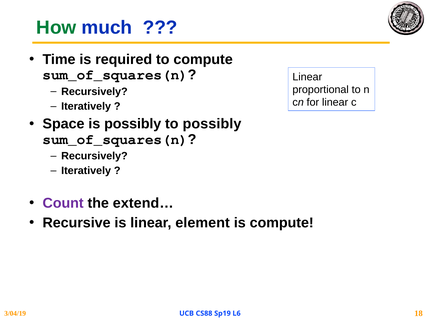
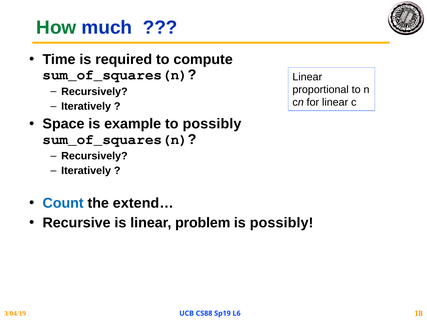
is possibly: possibly -> example (133, 124)
Count colour: purple -> blue (63, 203)
element: element -> problem (203, 223)
is compute: compute -> possibly (282, 223)
